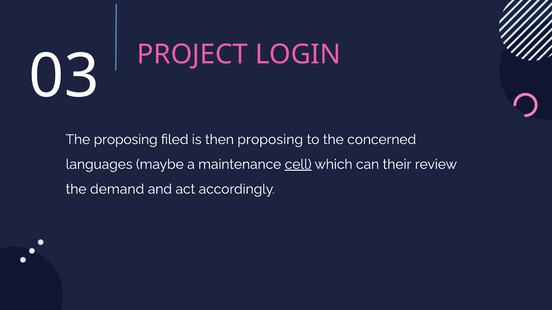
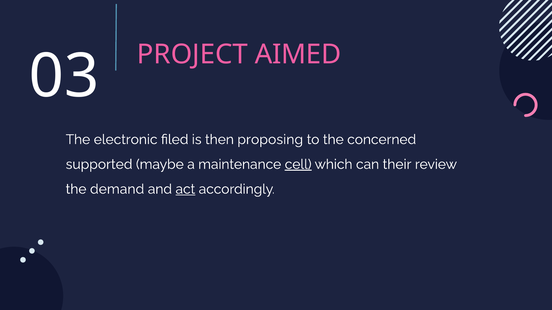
LOGIN: LOGIN -> AIMED (298, 54)
The proposing: proposing -> electronic (126, 140)
languages: languages -> supported (99, 165)
act underline: none -> present (185, 189)
